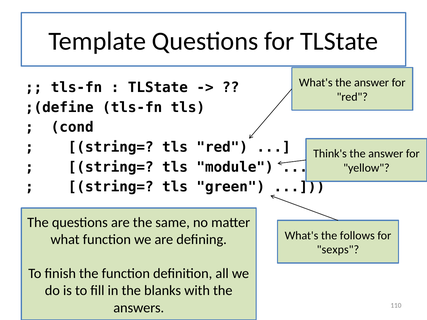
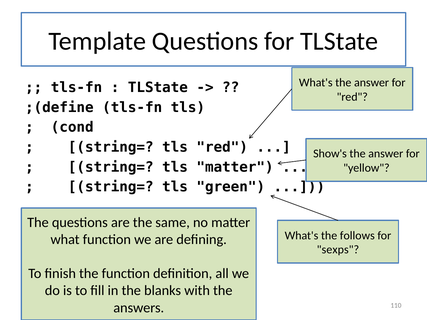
Think's: Think's -> Show's (330, 154)
tls module: module -> matter (235, 167)
